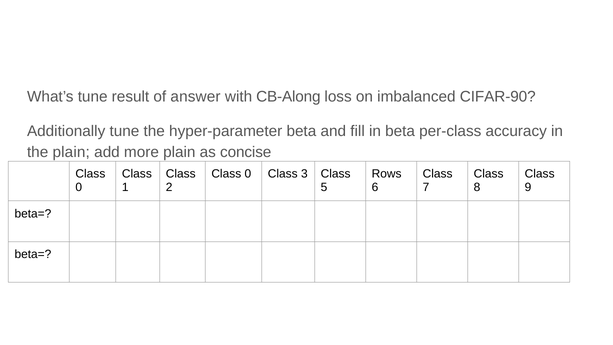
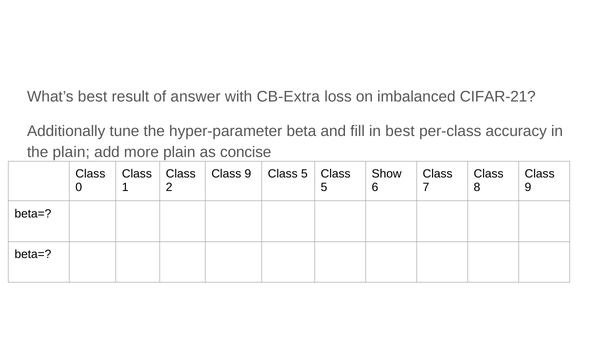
What’s tune: tune -> best (93, 96)
CB-Along: CB-Along -> CB-Extra (288, 96)
CIFAR-90: CIFAR-90 -> CIFAR-21 (498, 96)
in beta: beta -> best (400, 131)
0: 0 -> 9 (248, 174)
3: 3 -> 5 (304, 174)
Rows: Rows -> Show (387, 174)
